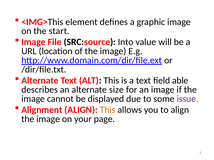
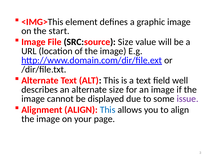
SRC:source Into: Into -> Size (126, 42)
able: able -> well (180, 81)
This colour: orange -> blue (108, 110)
